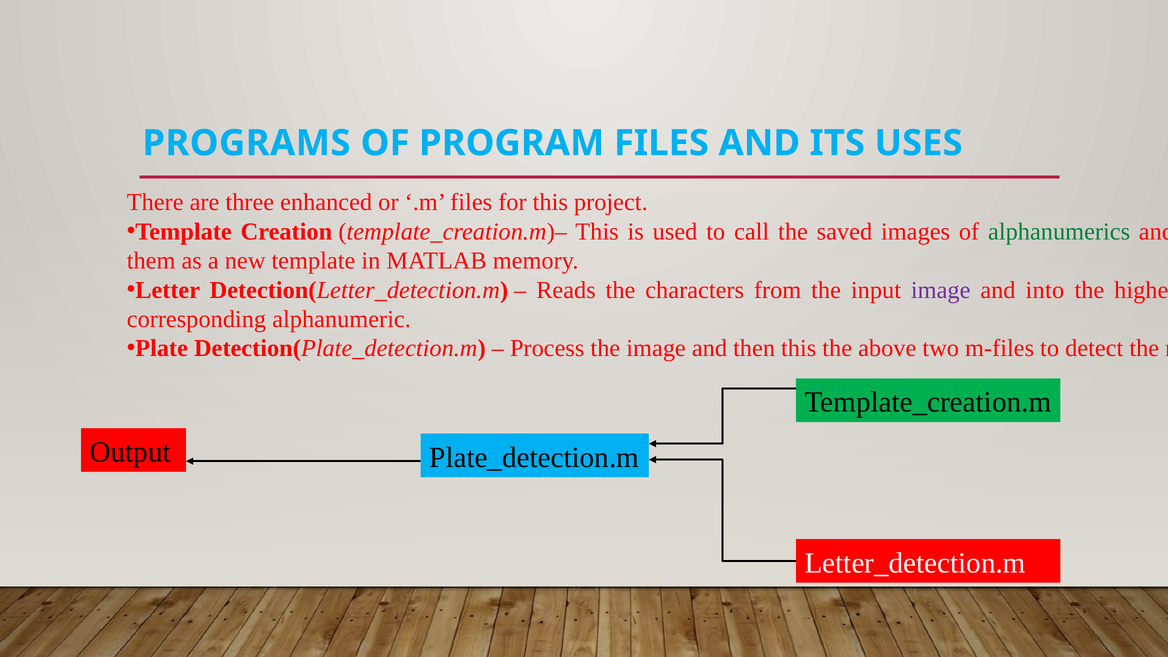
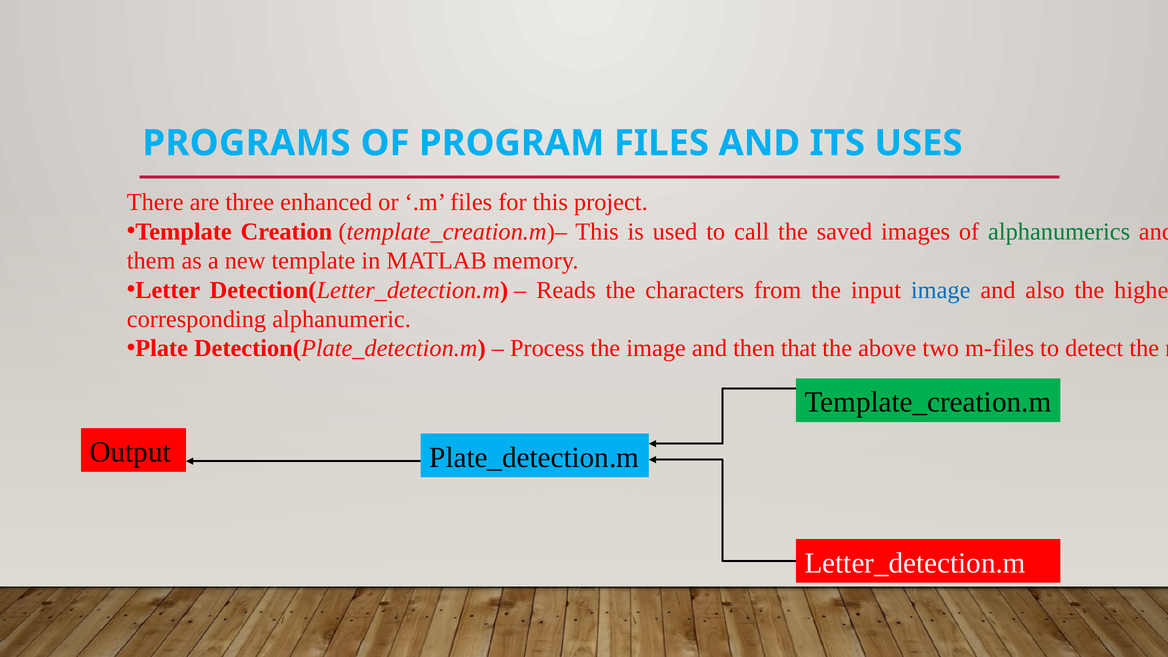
image colour: purple -> blue (941, 290)
into: into -> also (1045, 290)
then this: this -> that (799, 348)
